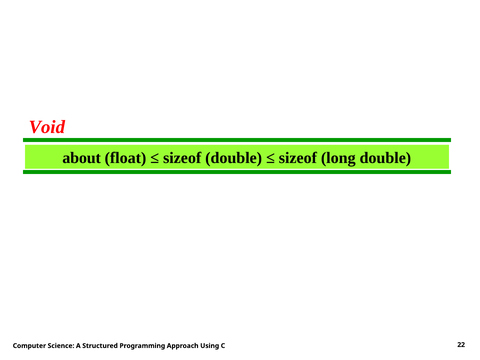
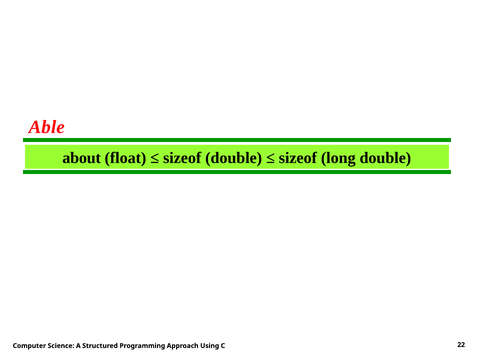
Void: Void -> Able (47, 127)
